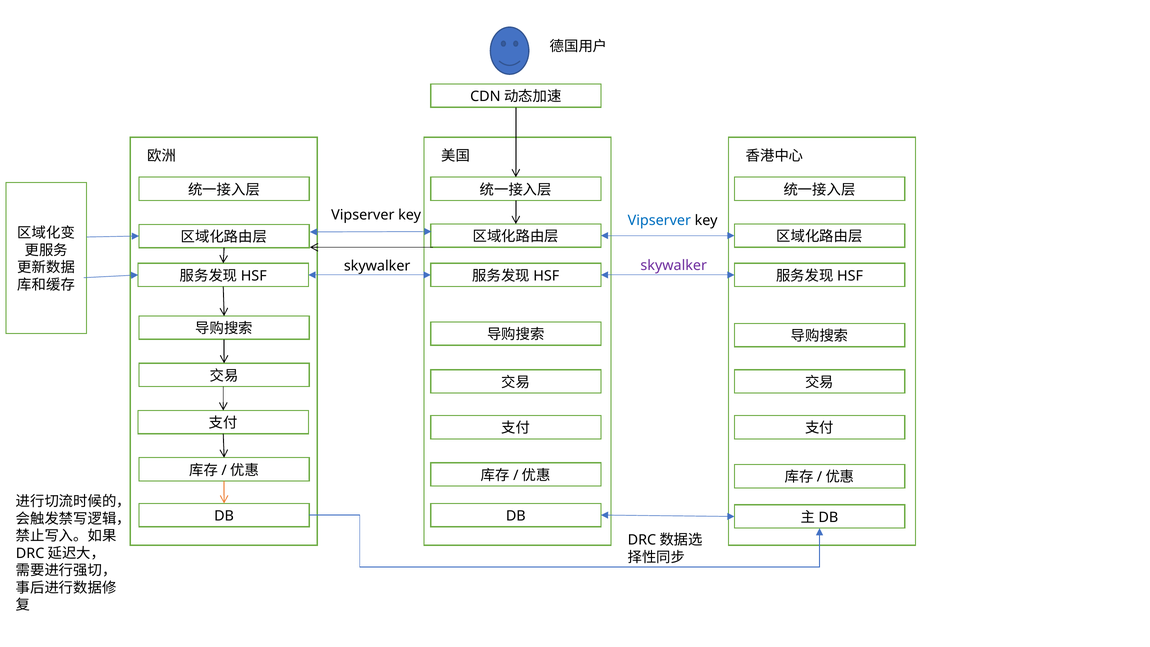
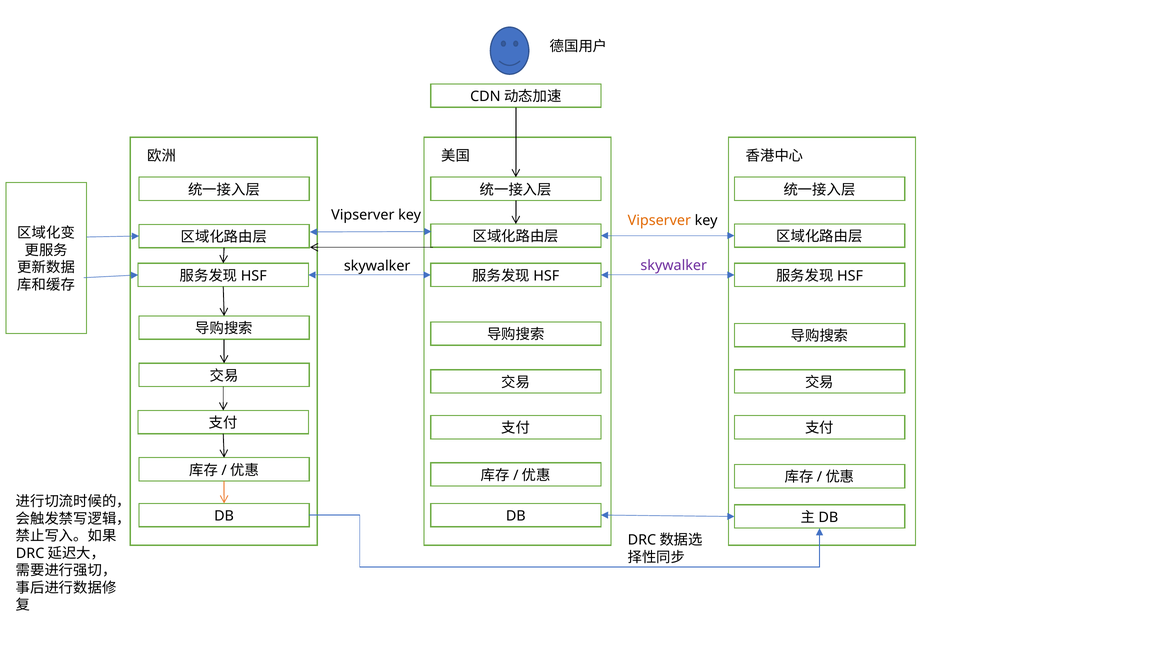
Vipserver colour: blue -> orange (659, 220)
